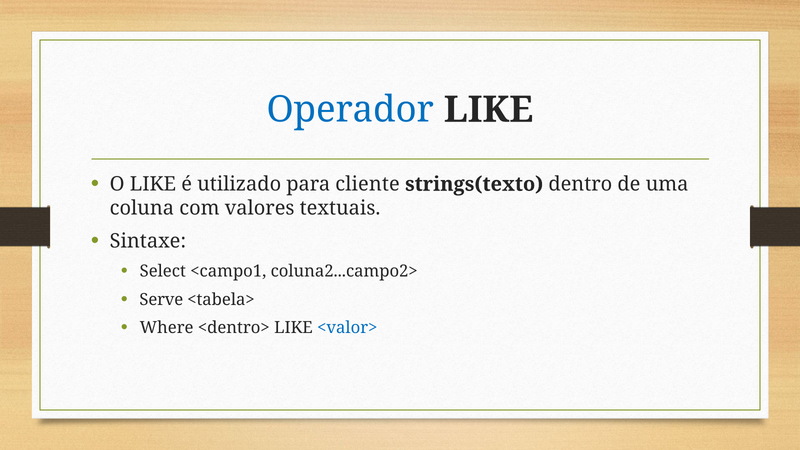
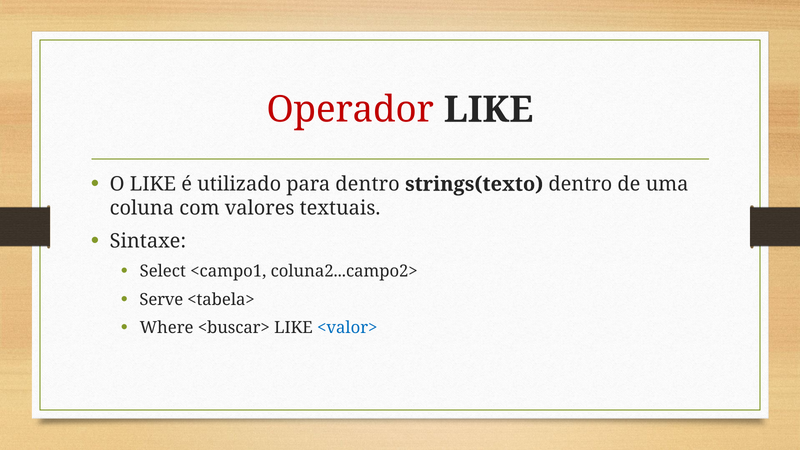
Operador colour: blue -> red (350, 110)
para cliente: cliente -> dentro (368, 184)
<dentro>: <dentro> -> <buscar> (234, 328)
